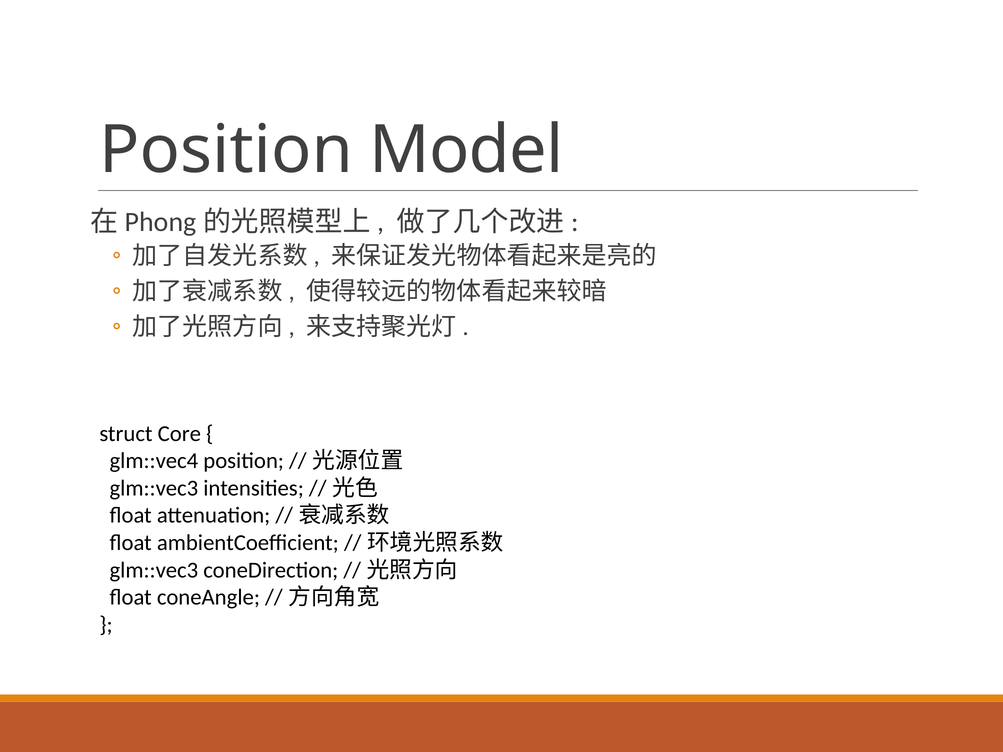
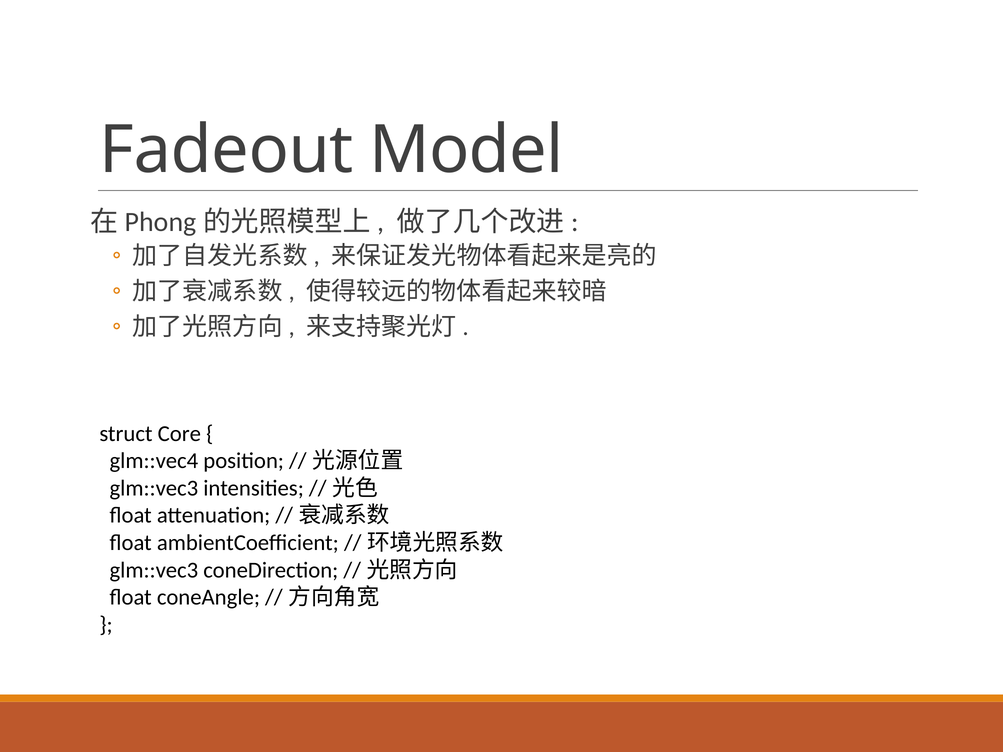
Position: Position -> Fadeout (226, 150)
